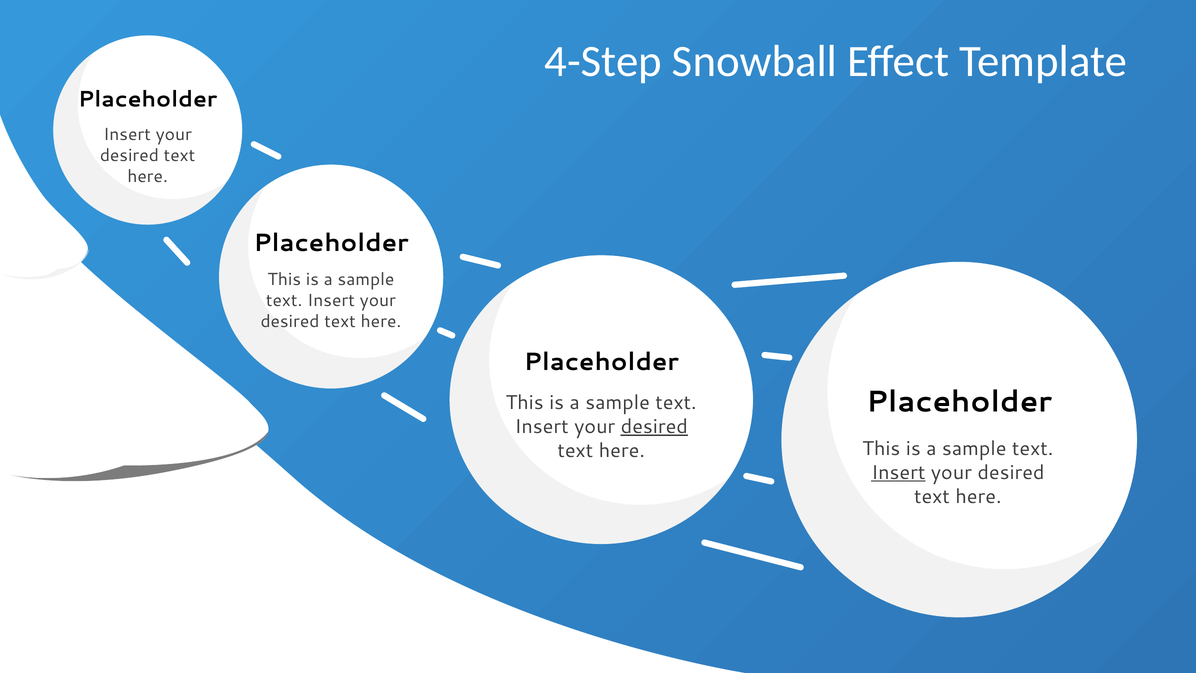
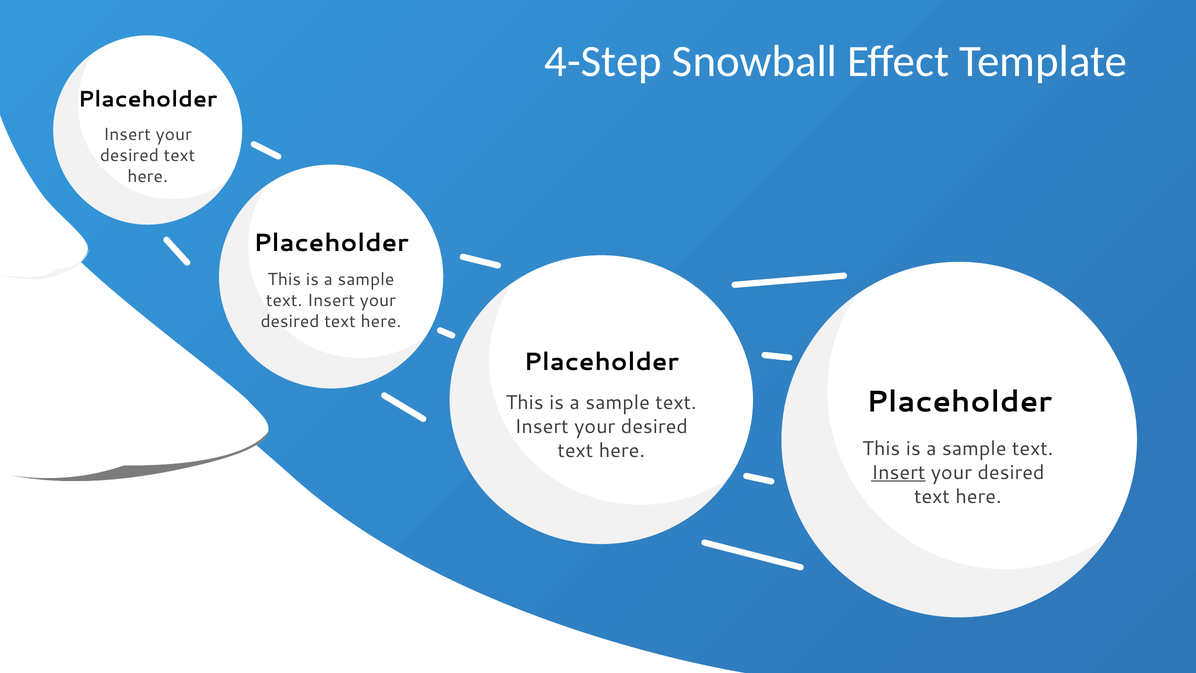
desired underline: present -> none (654, 427)
